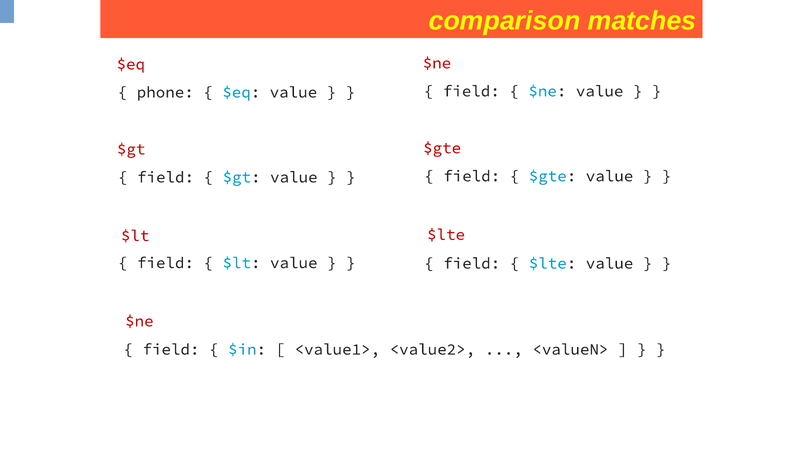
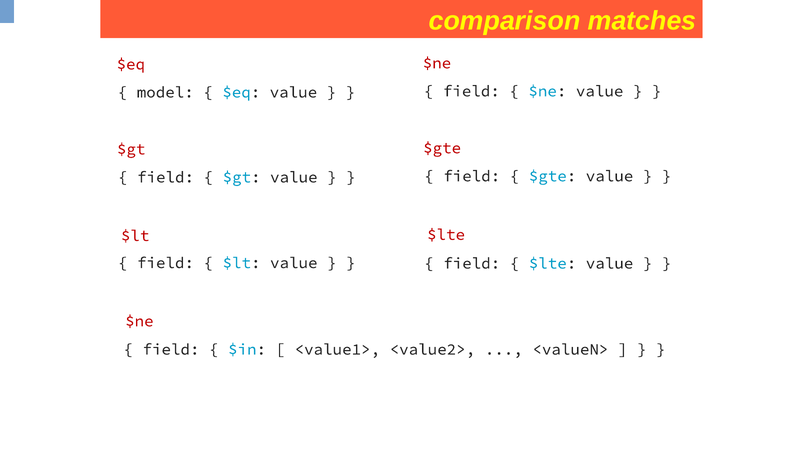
phone: phone -> model (165, 92)
